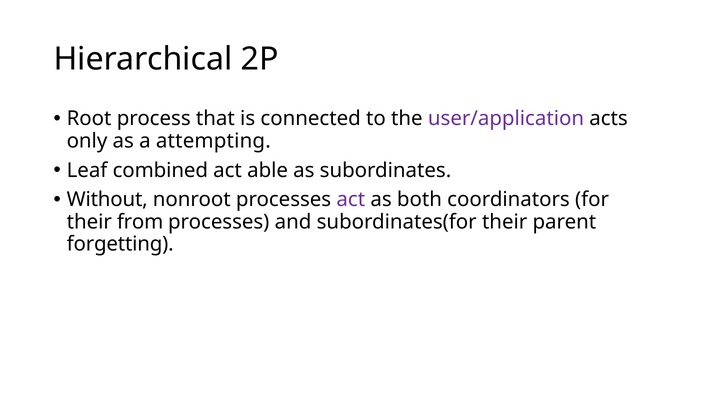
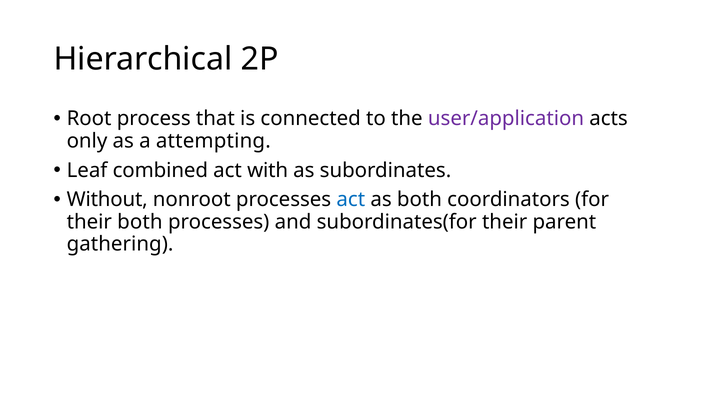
able: able -> with (268, 170)
act colour: purple -> blue (351, 200)
their from: from -> both (140, 222)
forgetting: forgetting -> gathering (120, 244)
